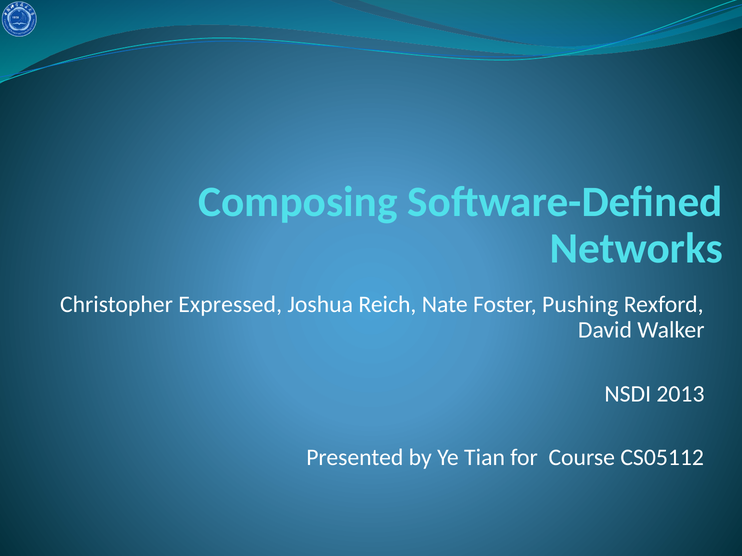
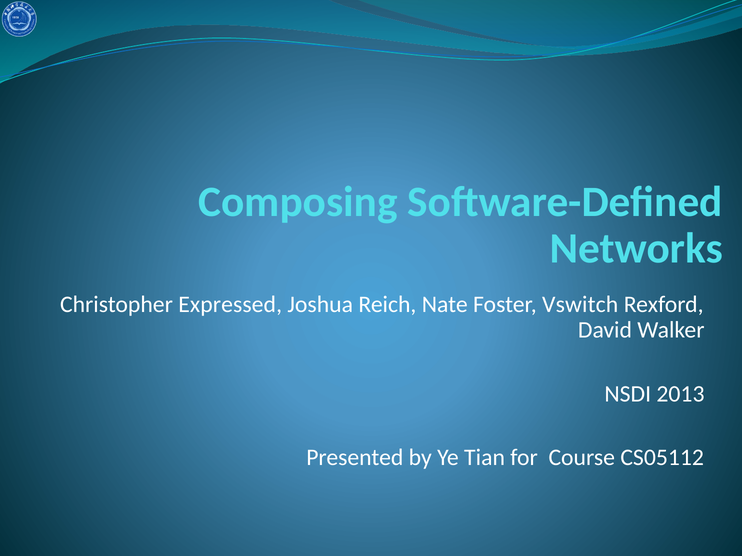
Pushing: Pushing -> Vswitch (580, 305)
